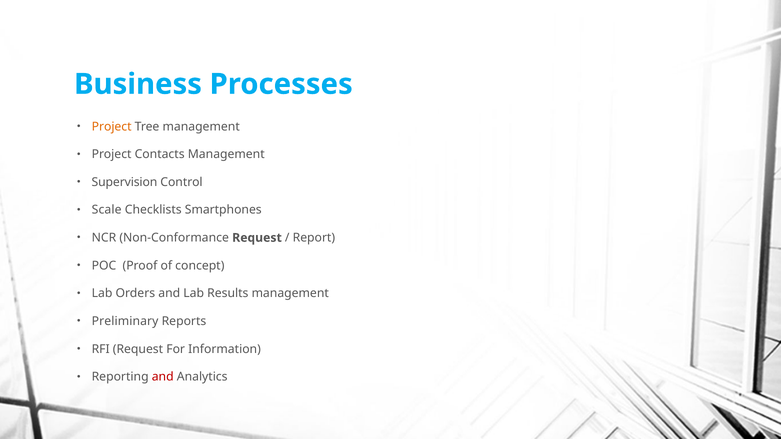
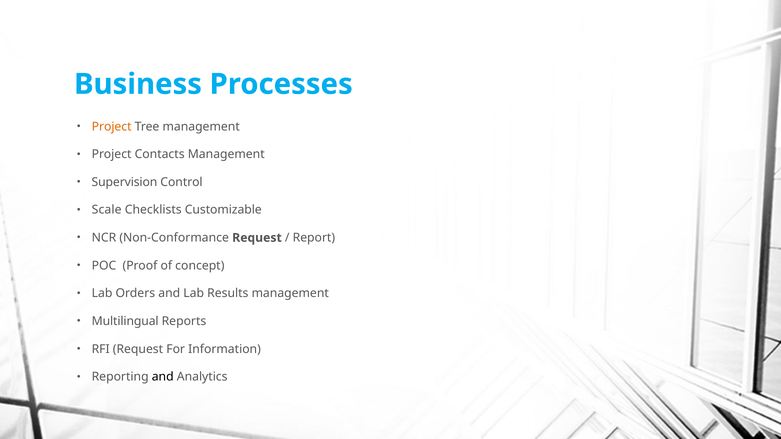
Smartphones: Smartphones -> Customizable (223, 210)
Preliminary: Preliminary -> Multilingual (125, 322)
and colour: red -> black (163, 377)
